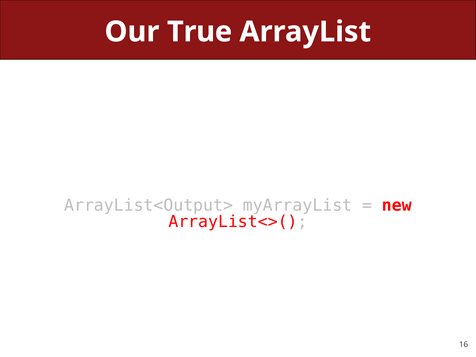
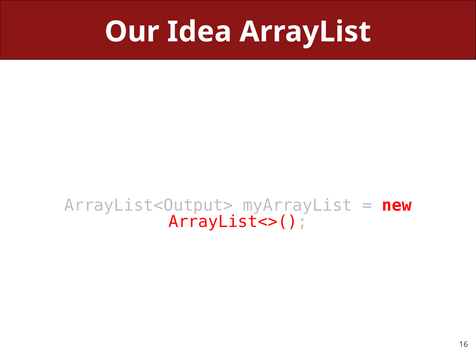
True: True -> Idea (199, 32)
